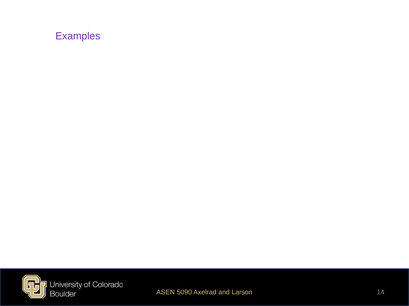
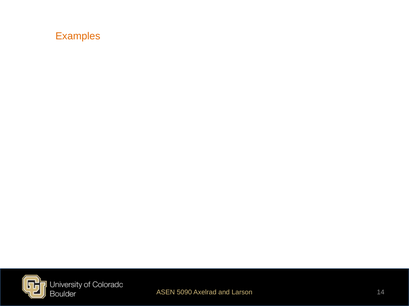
Examples colour: purple -> orange (78, 36)
